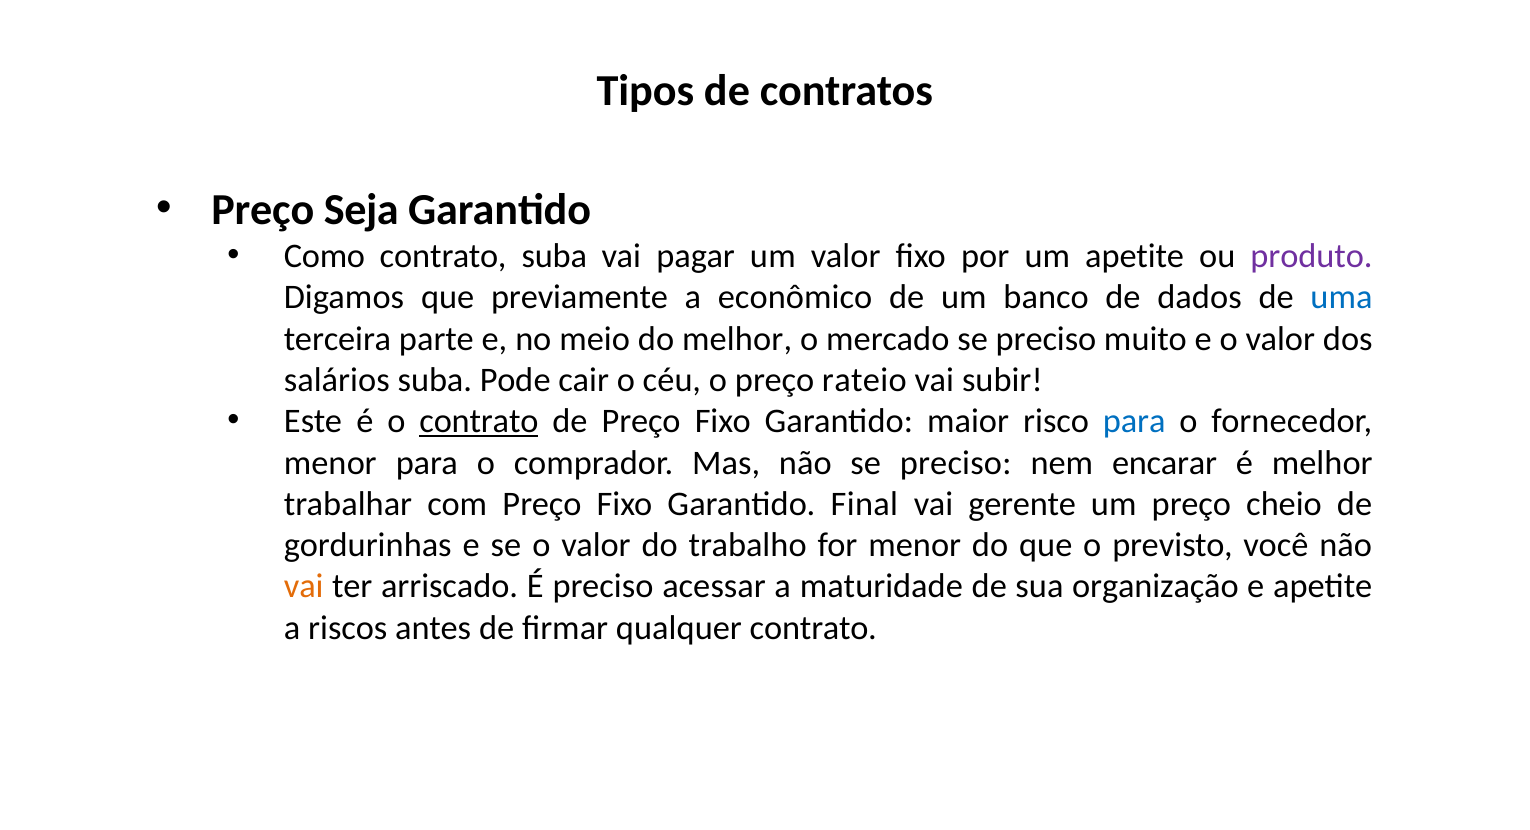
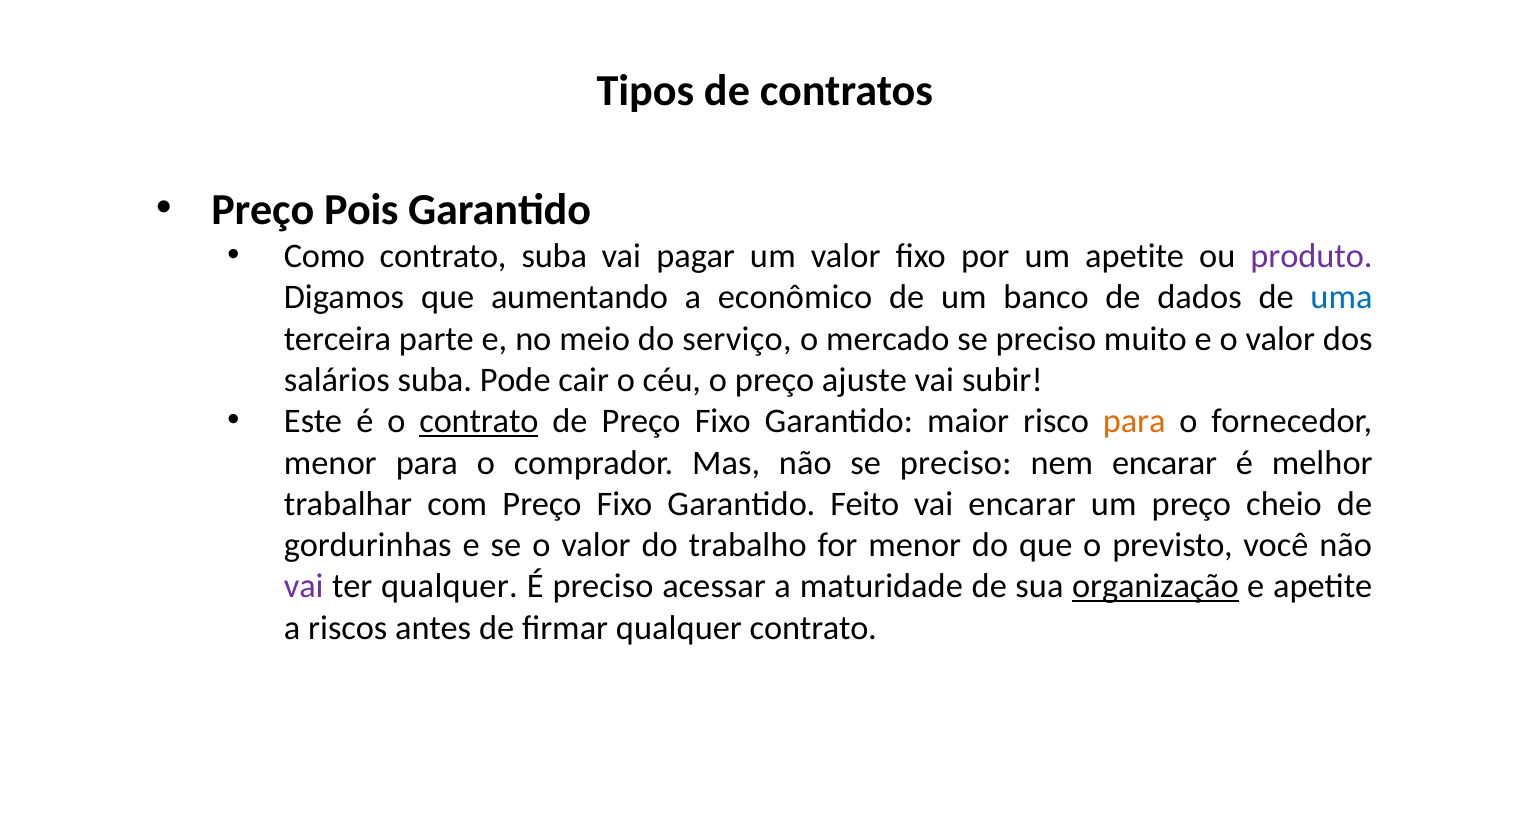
Seja: Seja -> Pois (361, 210)
previamente: previamente -> aumentando (580, 297)
do melhor: melhor -> serviço (737, 339)
rateio: rateio -> ajuste (864, 380)
para colour: blue -> orange (1134, 421)
Final: Final -> Feito (865, 504)
vai gerente: gerente -> encarar (1022, 504)
vai colour: orange -> purple (304, 586)
ter arriscado: arriscado -> qualquer (449, 586)
organização underline: none -> present (1155, 586)
